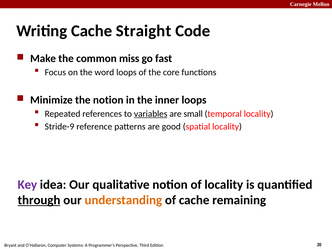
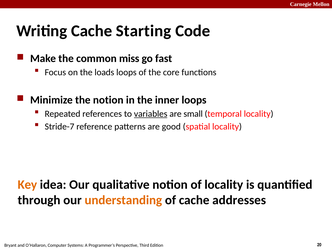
Straight: Straight -> Starting (144, 31)
word: word -> loads (104, 72)
Stride-9: Stride-9 -> Stride-7 (60, 127)
Key colour: purple -> orange (27, 185)
through underline: present -> none (39, 200)
remaining: remaining -> addresses (239, 200)
